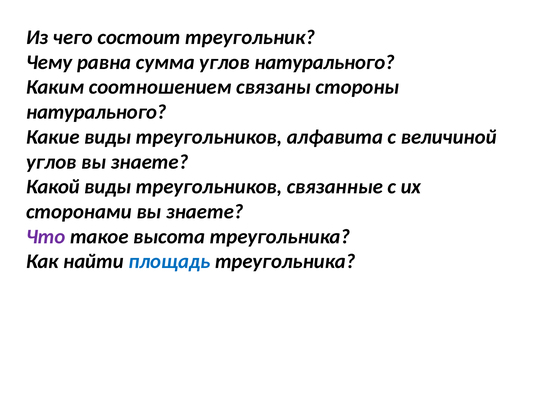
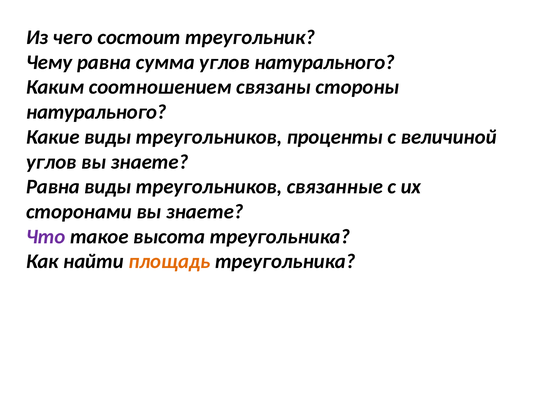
алфавита: алфавита -> проценты (335, 137)
Какой: Какой -> Равна (53, 187)
площадь colour: blue -> orange (169, 261)
